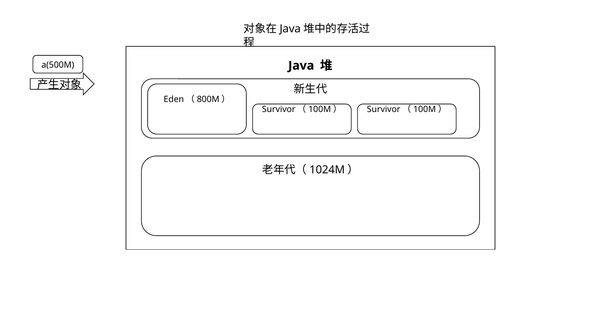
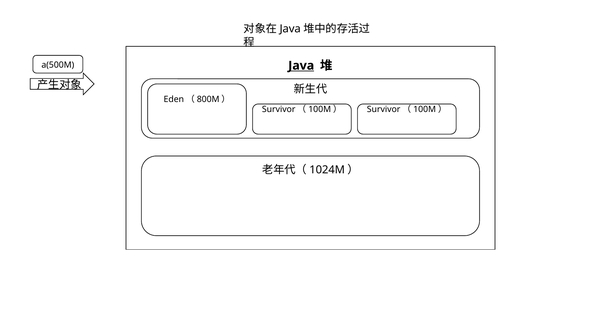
Java underline: none -> present (301, 66)
